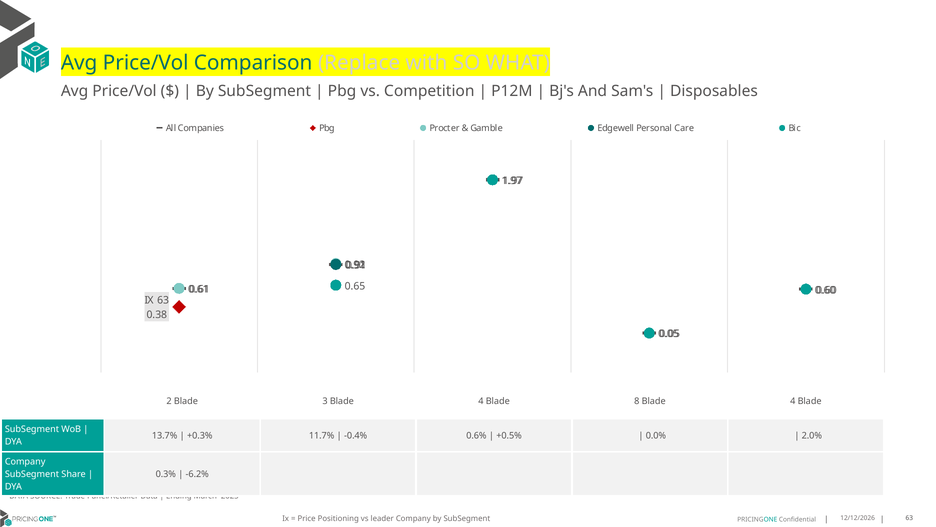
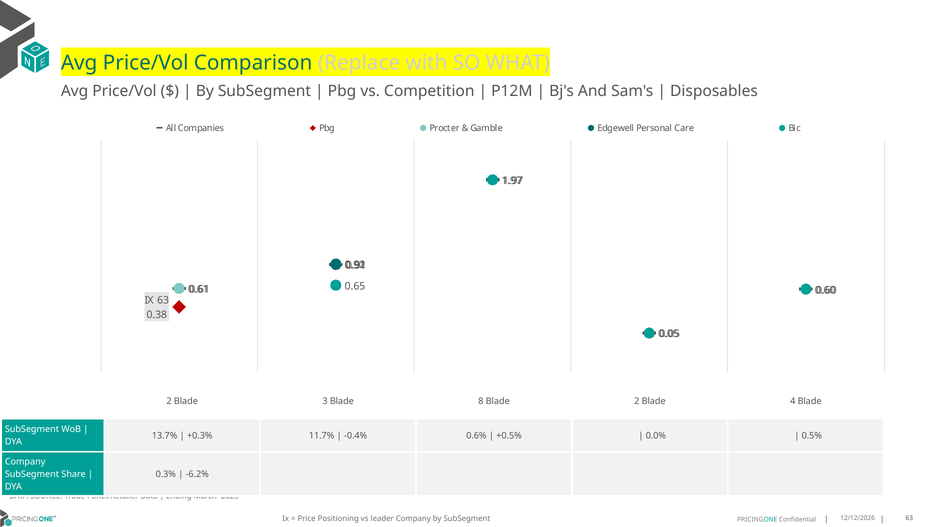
3 Blade 4: 4 -> 8 (481, 401)
Blade 8: 8 -> 2 (637, 401)
2.0%: 2.0% -> 0.5% (812, 435)
